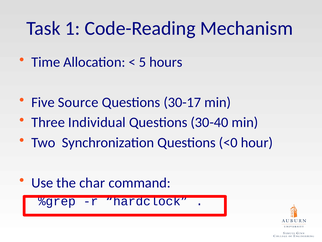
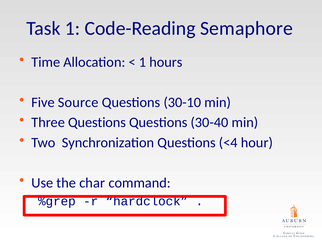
Mechanism: Mechanism -> Semaphore (246, 28)
5: 5 -> 1 (143, 62)
30-17: 30-17 -> 30-10 (182, 102)
Three Individual: Individual -> Questions (97, 122)
<0: <0 -> <4 (228, 142)
